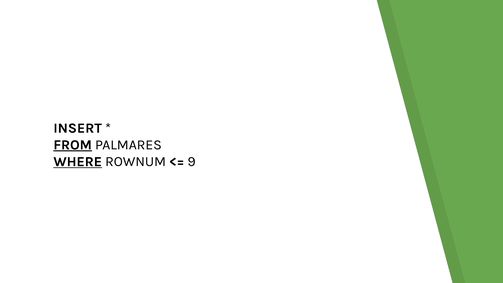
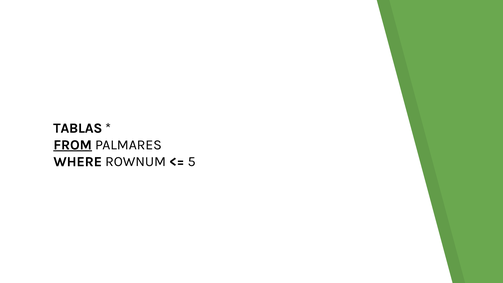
INSERT: INSERT -> TABLAS (78, 128)
WHERE underline: present -> none (78, 162)
9: 9 -> 5 (192, 162)
